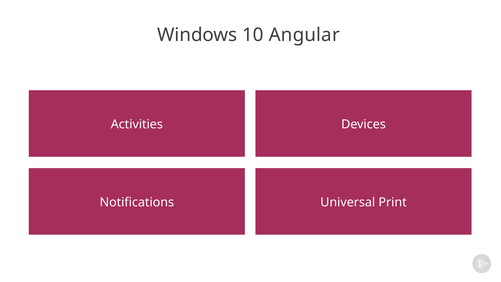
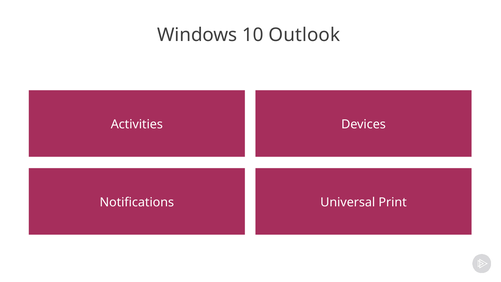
Angular: Angular -> Outlook (304, 35)
